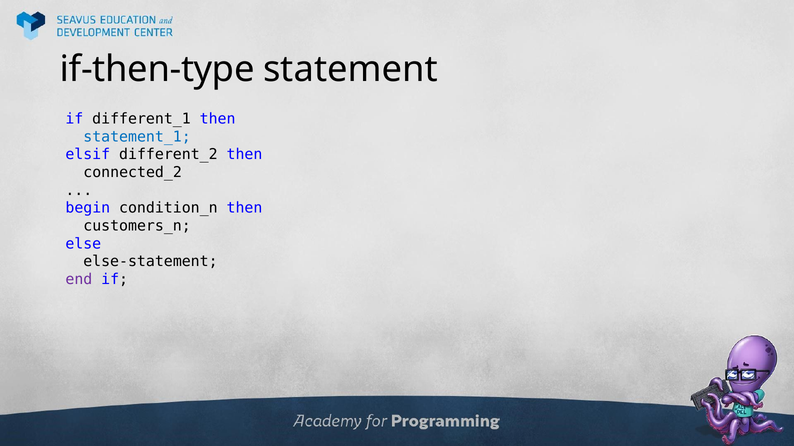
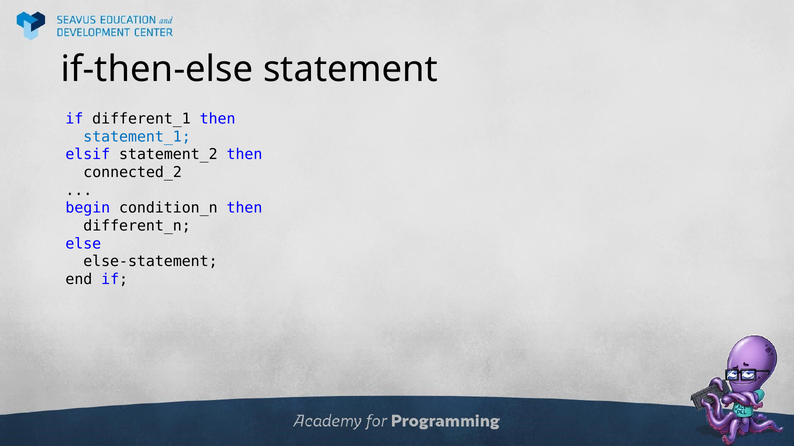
if-then-type: if-then-type -> if-then-else (157, 69)
different_2: different_2 -> statement_2 (168, 155)
customers_n: customers_n -> different_n (137, 226)
end colour: purple -> black (79, 280)
